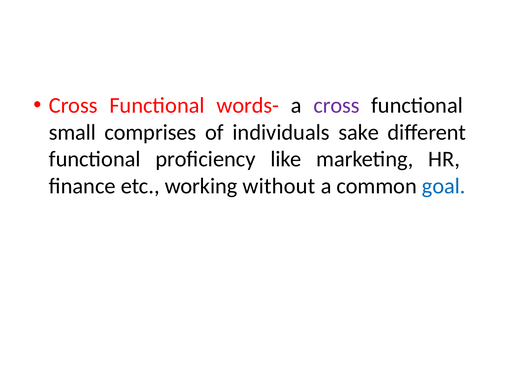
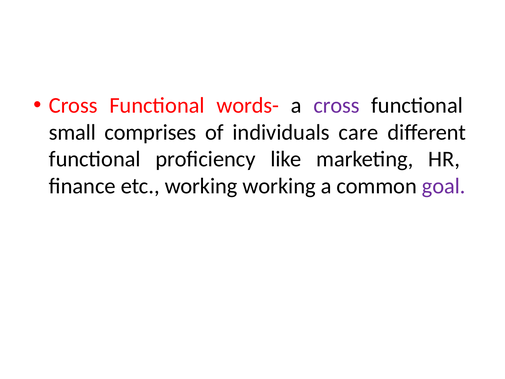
sake: sake -> care (358, 132)
working without: without -> working (279, 186)
goal colour: blue -> purple (444, 186)
